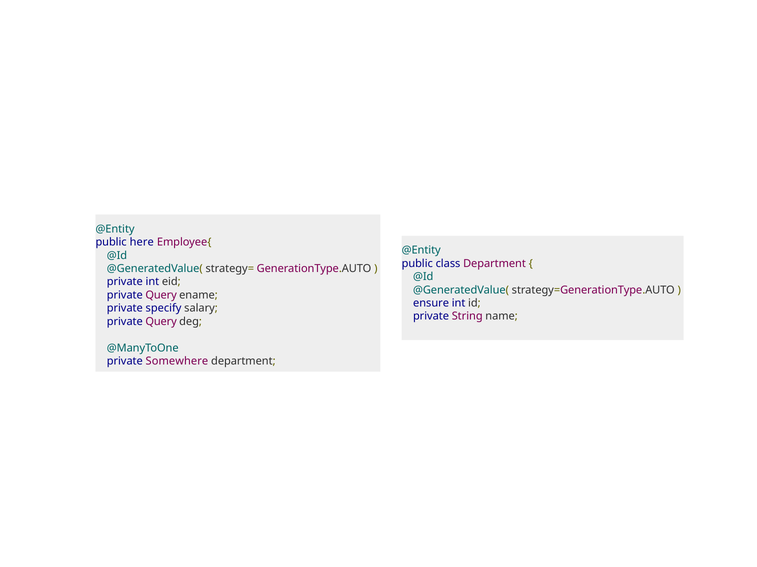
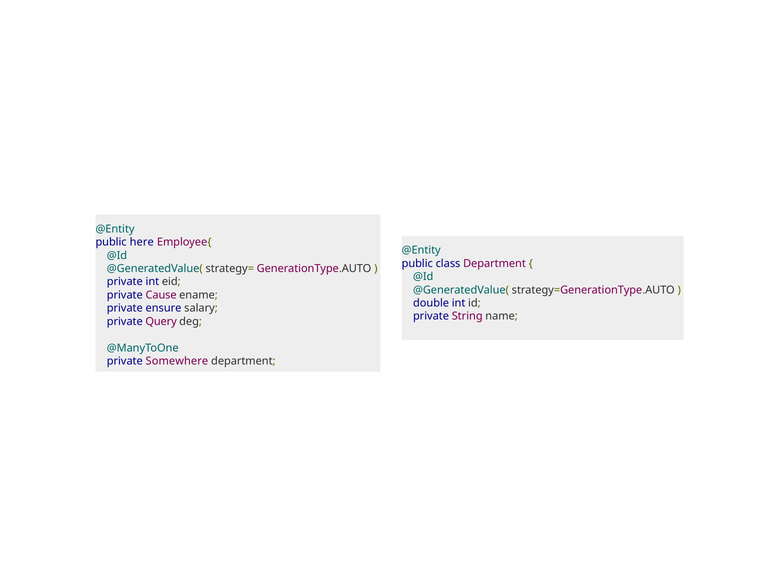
Query: Query -> Cause (161, 295)
ensure: ensure -> double (431, 304)
specify: specify -> ensure (164, 309)
